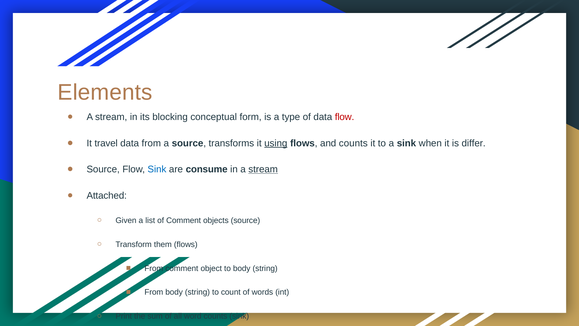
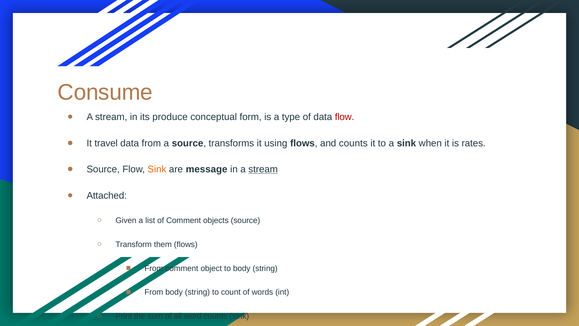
Elements: Elements -> Consume (105, 92)
blocking: blocking -> produce (170, 117)
using underline: present -> none (276, 143)
differ: differ -> rates (474, 143)
Sink colour: blue -> orange (157, 169)
consume: consume -> message (207, 169)
